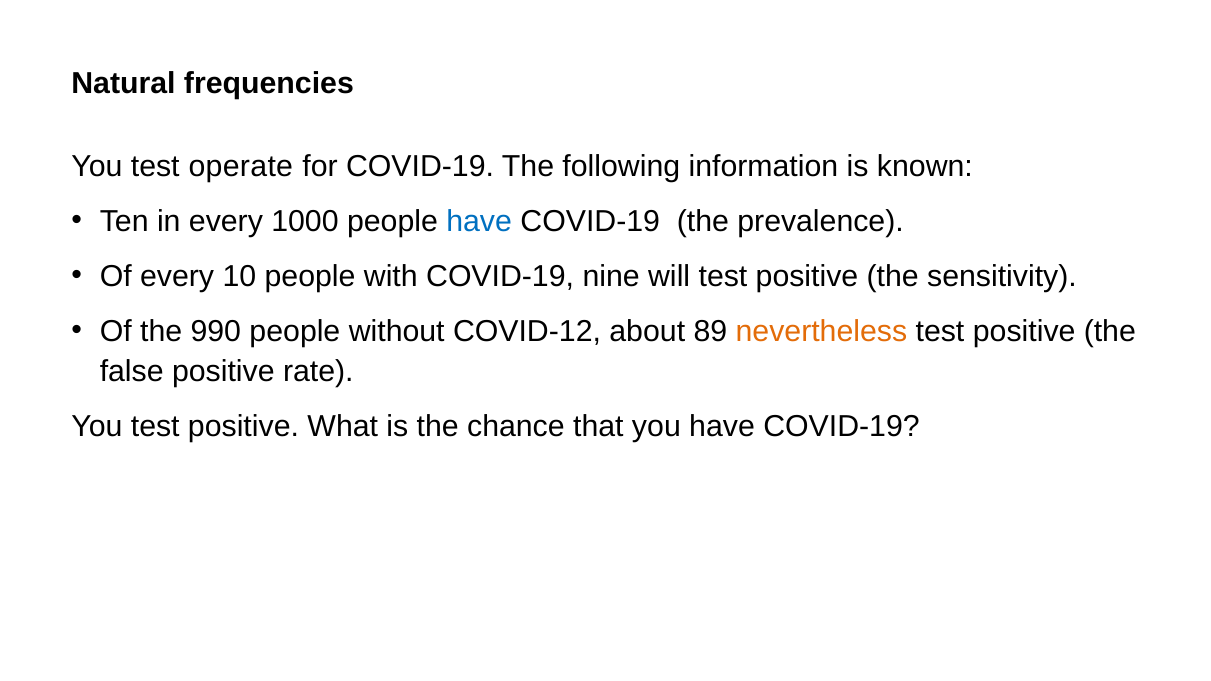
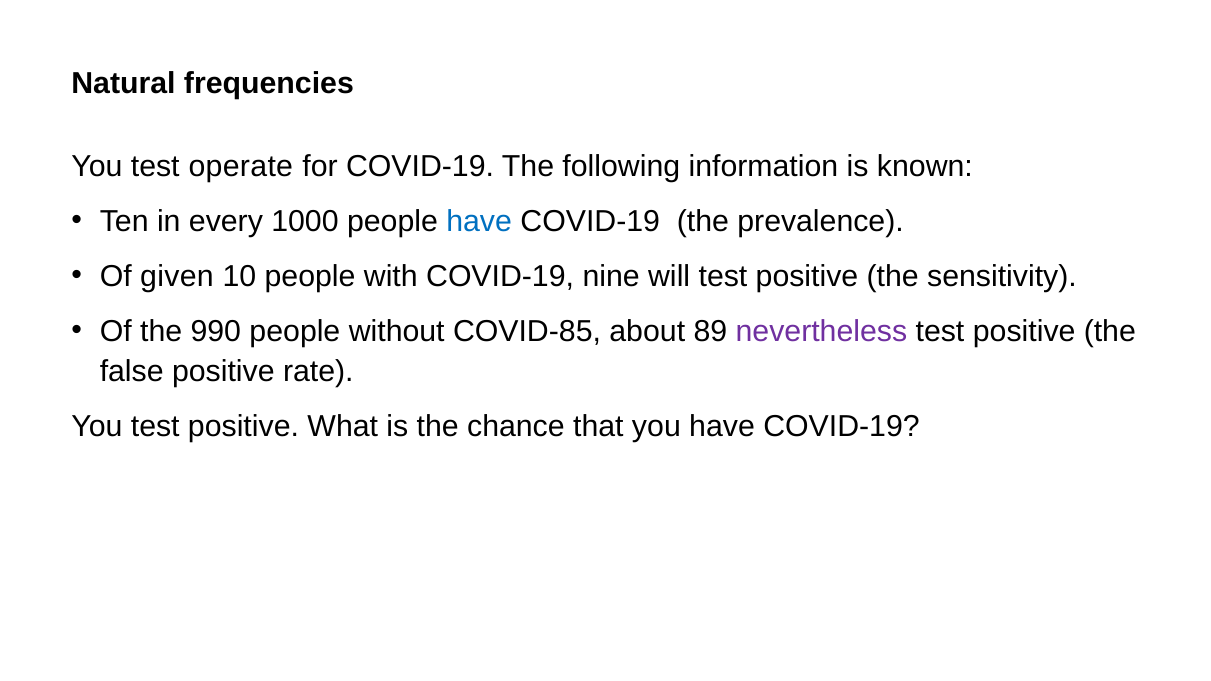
Of every: every -> given (177, 276)
COVID-12: COVID-12 -> COVID-85 (527, 332)
nevertheless colour: orange -> purple (821, 332)
